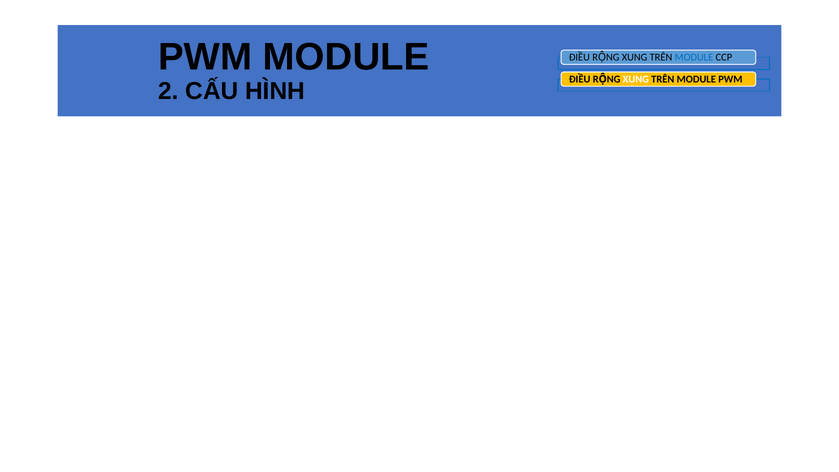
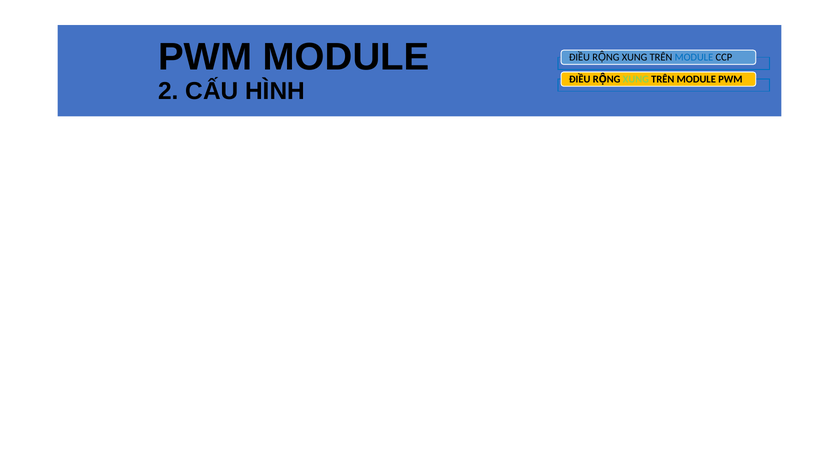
XUNG colour: white -> light green (636, 79)
